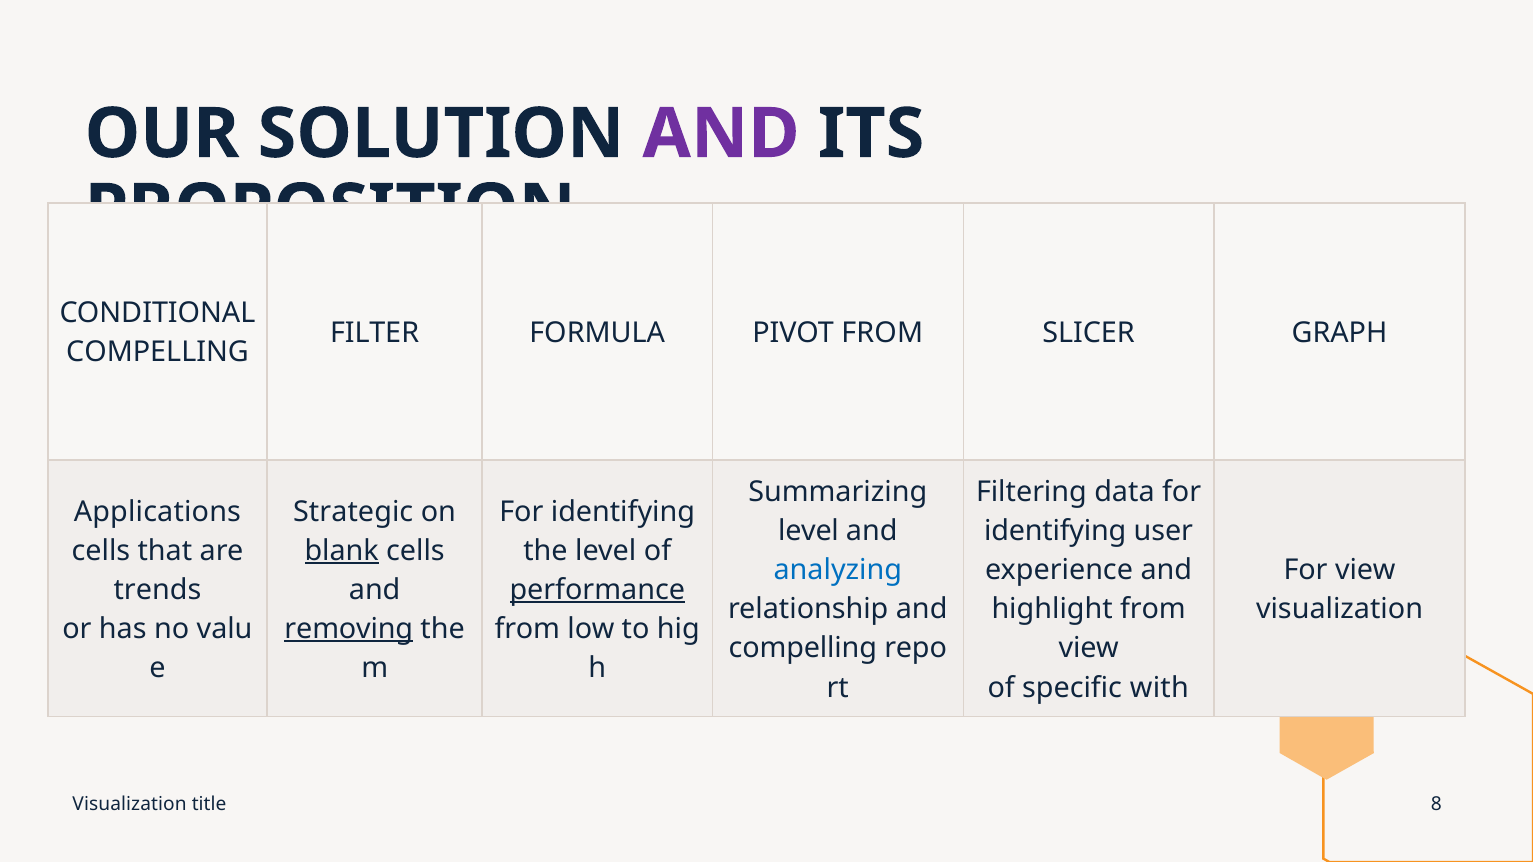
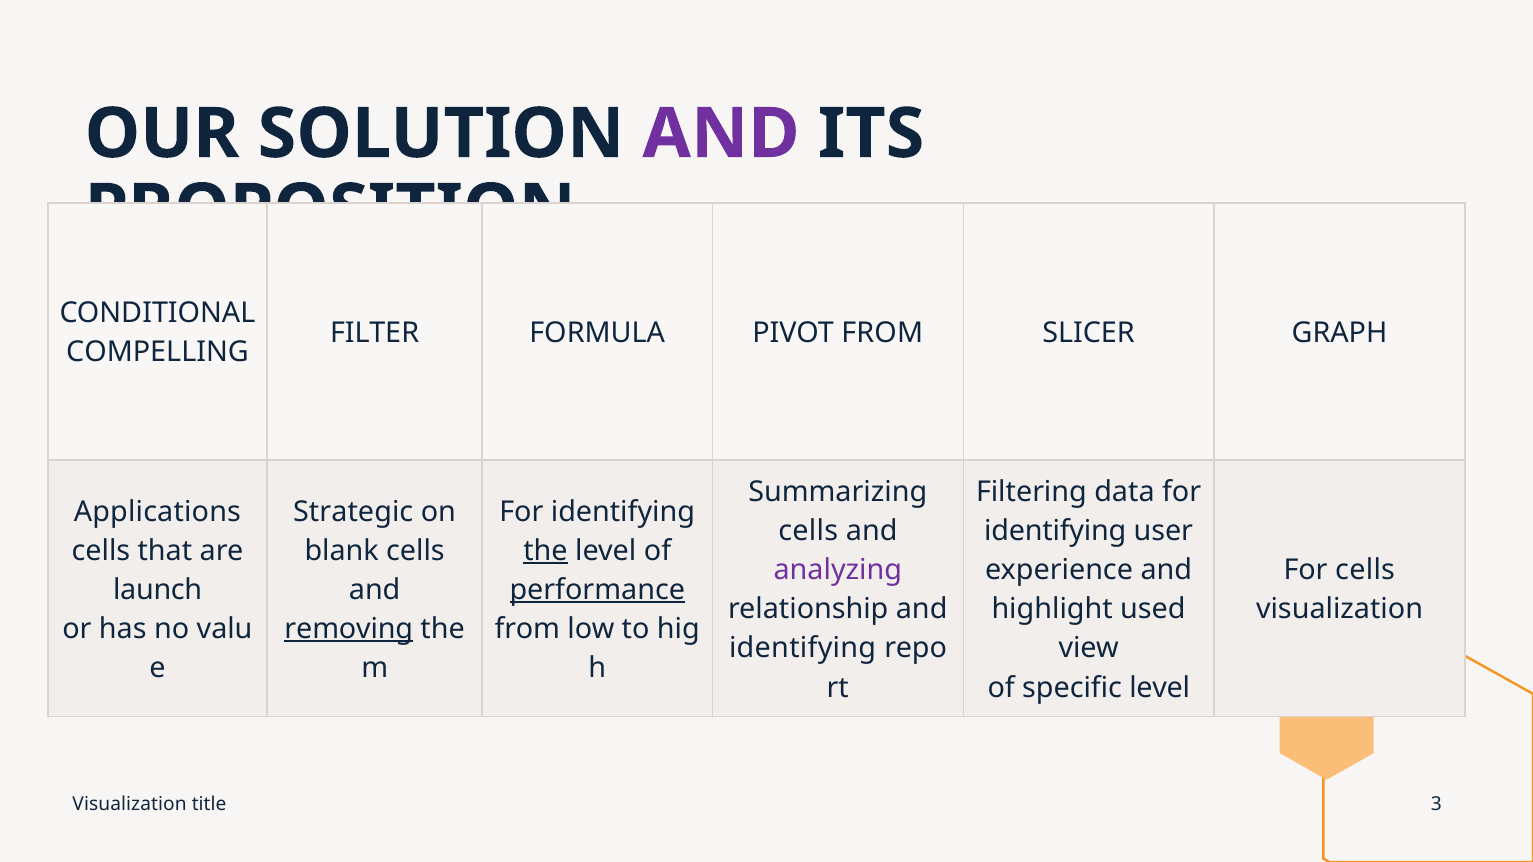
level: level -> cells (808, 531)
blank underline: present -> none (342, 551)
the underline: none -> present (546, 551)
analyzing colour: blue -> purple (838, 570)
For view: view -> cells (1365, 570)
trends: trends -> launch (158, 590)
highlight from: from -> used (1153, 610)
compelling: compelling -> identifying (803, 649)
specific with: with -> level (1160, 688)
8: 8 -> 3 (1436, 805)
